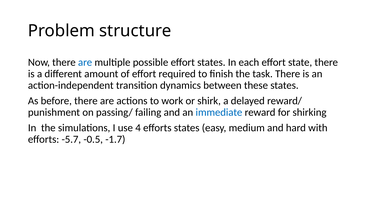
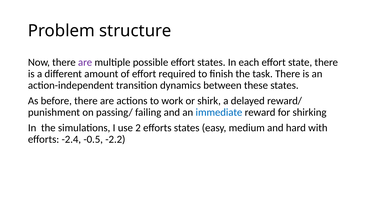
are colour: blue -> purple (85, 62)
4: 4 -> 2 (138, 128)
-5.7: -5.7 -> -2.4 (71, 139)
-1.7: -1.7 -> -2.2 (115, 139)
